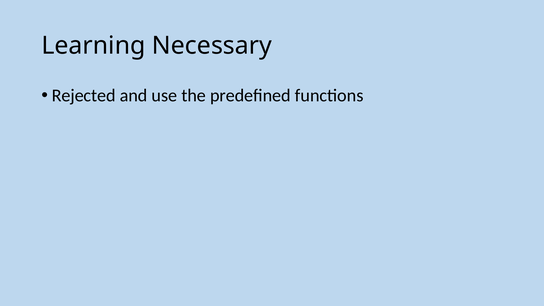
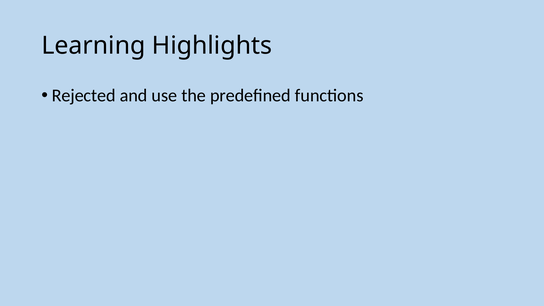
Necessary: Necessary -> Highlights (212, 46)
